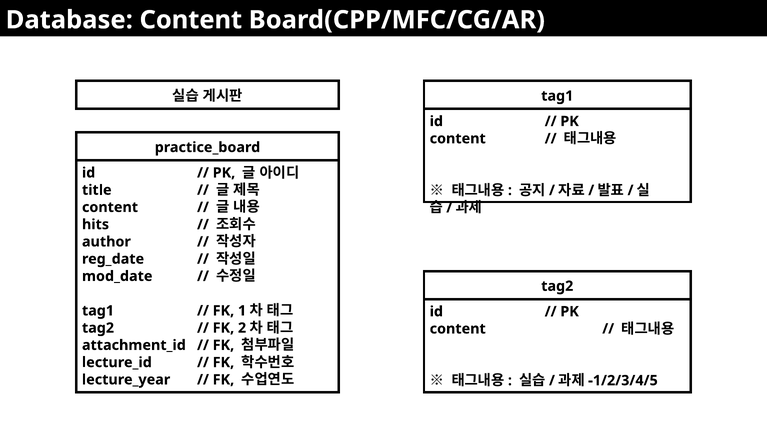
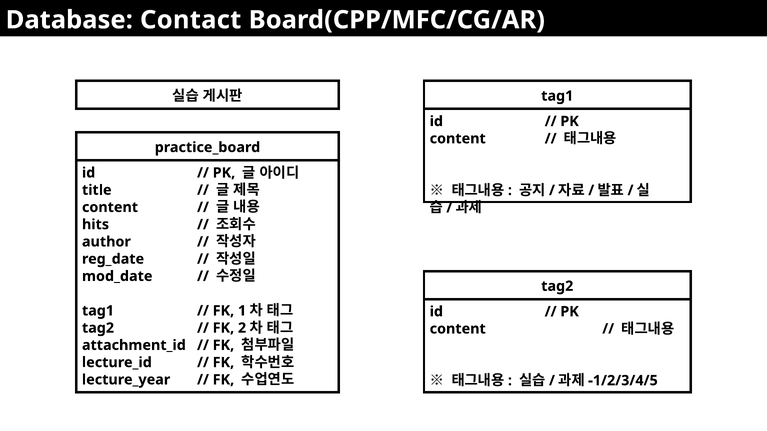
Database Content: Content -> Contact (191, 20)
